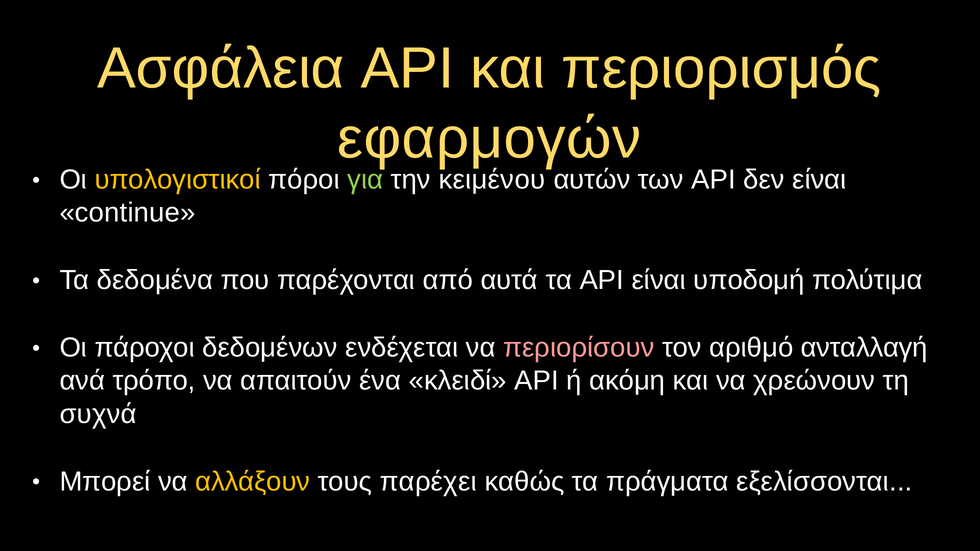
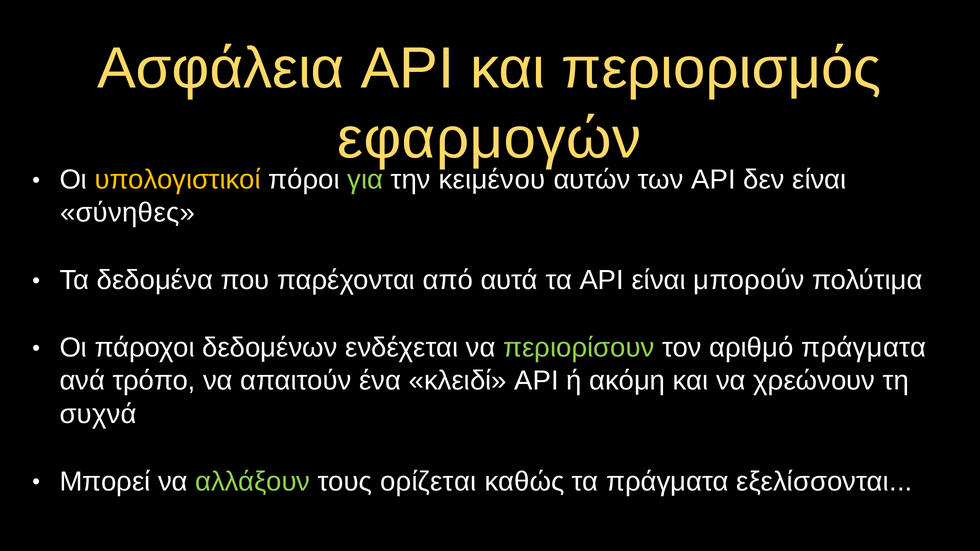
continue: continue -> σύνηθες (128, 213)
υποδομή: υποδομή -> μπορούν (749, 280)
περιορίσουν colour: pink -> light green (579, 348)
αριθμό ανταλλαγή: ανταλλαγή -> πράγματα (864, 348)
αλλάξουν colour: yellow -> light green (253, 482)
παρέχει: παρέχει -> ορίζεται (428, 482)
